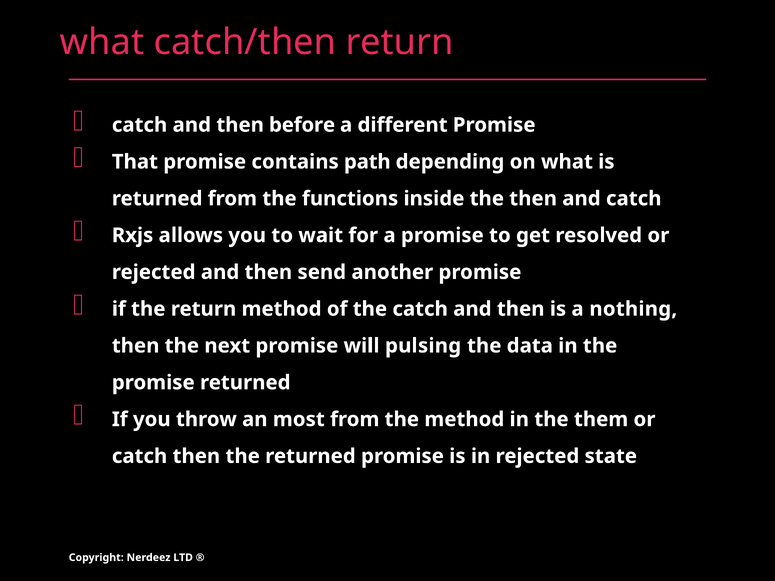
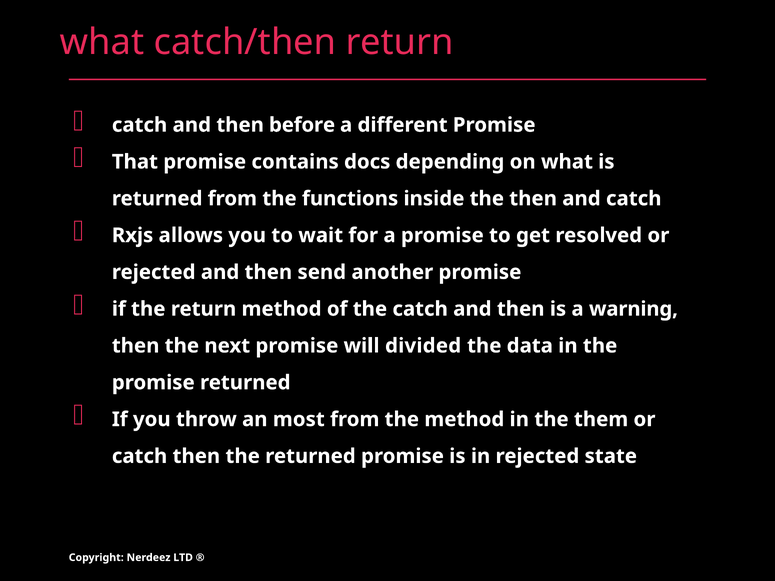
path: path -> docs (367, 162)
nothing: nothing -> warning (633, 309)
pulsing: pulsing -> divided (423, 346)
